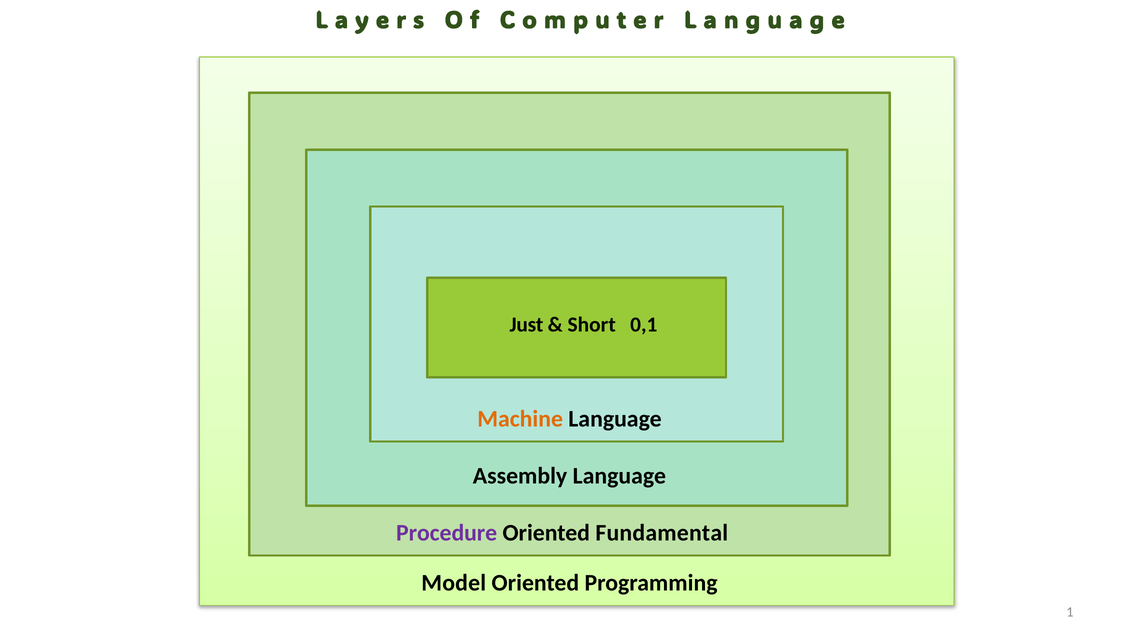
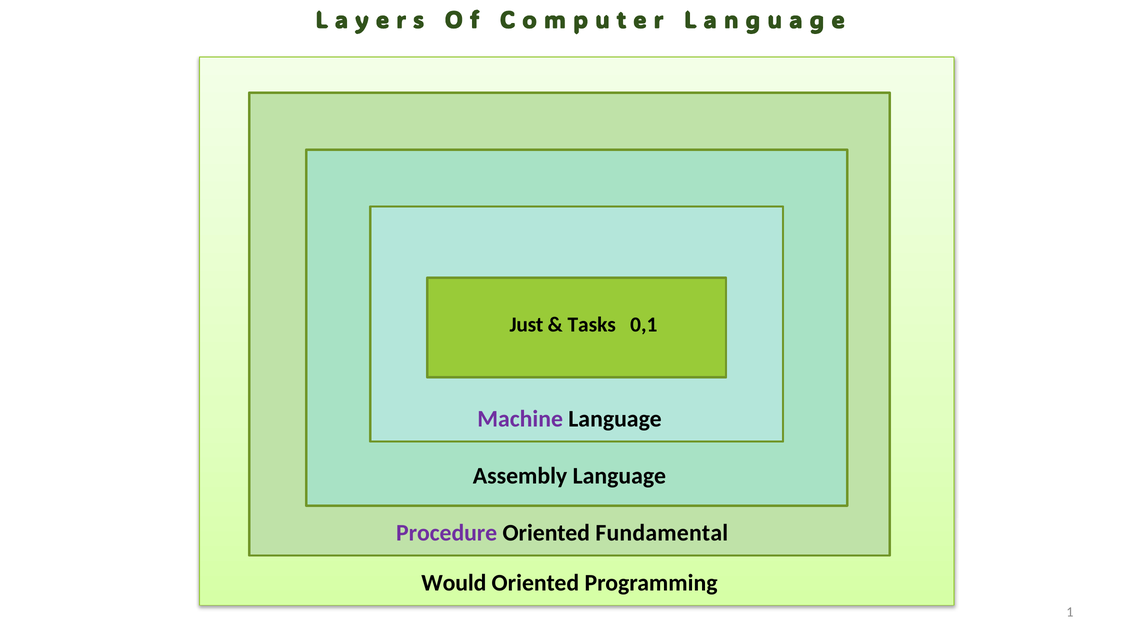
Short: Short -> Tasks (592, 325)
Machine colour: orange -> purple (520, 419)
Model: Model -> Would (454, 582)
